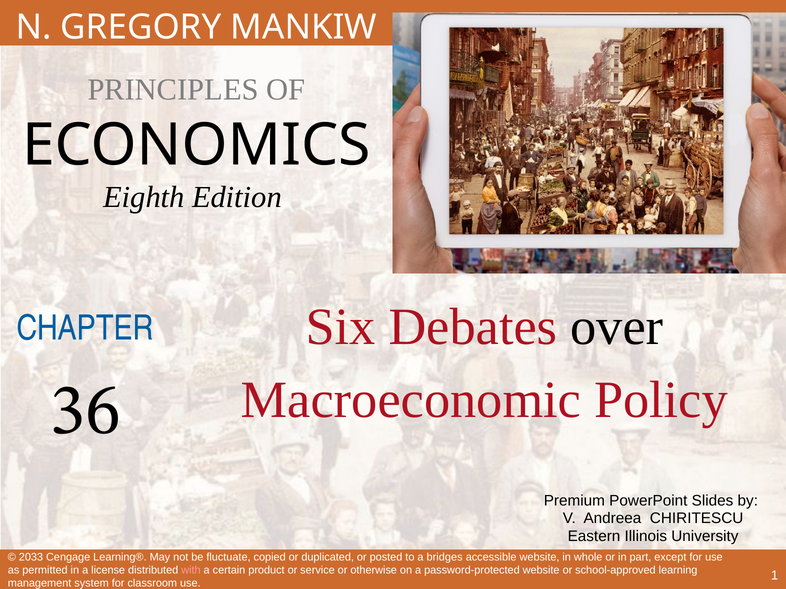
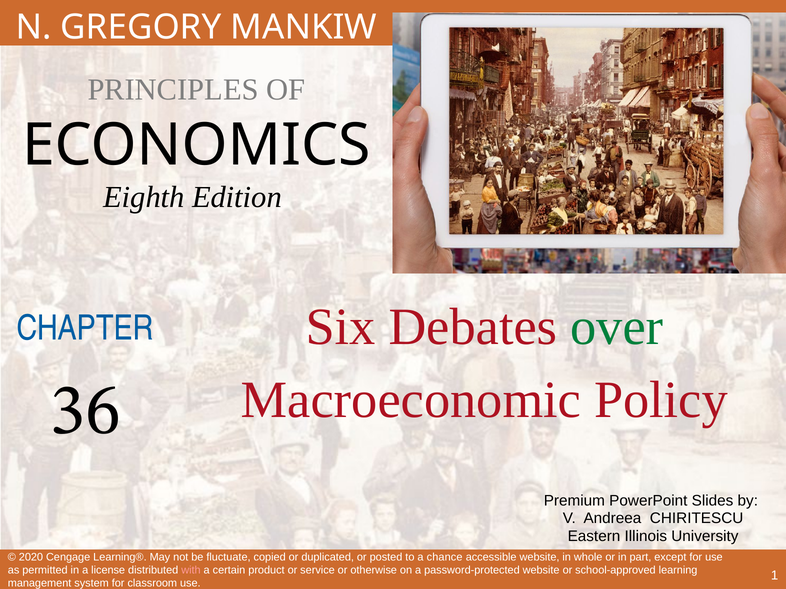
over colour: black -> green (617, 327)
2033: 2033 -> 2020 (31, 557)
bridges: bridges -> chance (445, 557)
